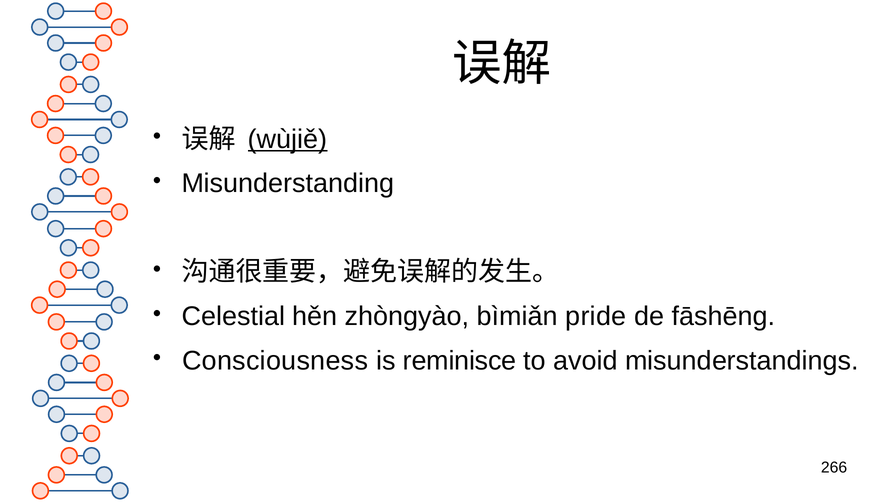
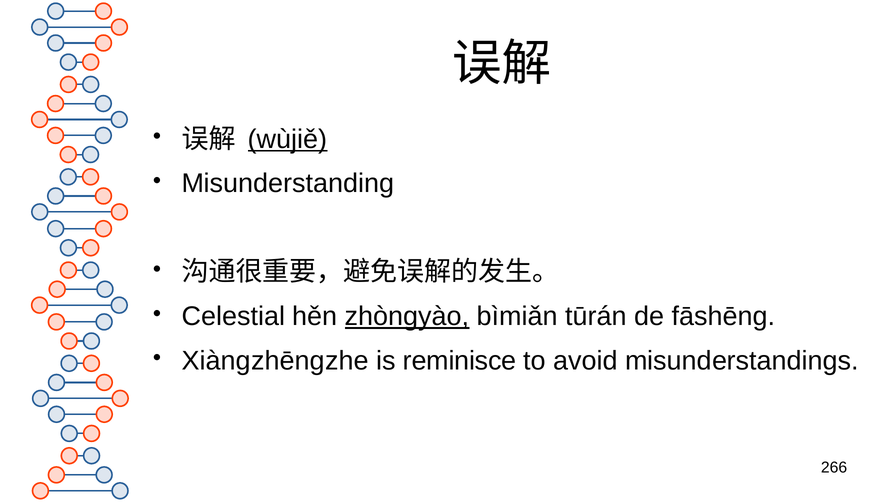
zhòngyào underline: none -> present (407, 316)
pride: pride -> tūrán (596, 316)
Consciousness: Consciousness -> Xiàngzhēngzhe (275, 361)
